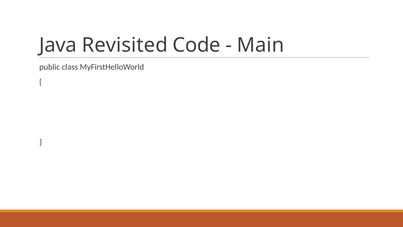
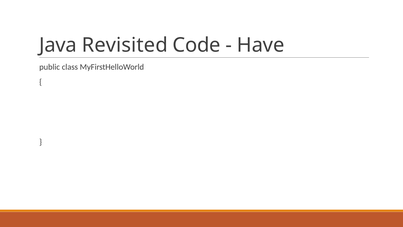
Main: Main -> Have (261, 45)
